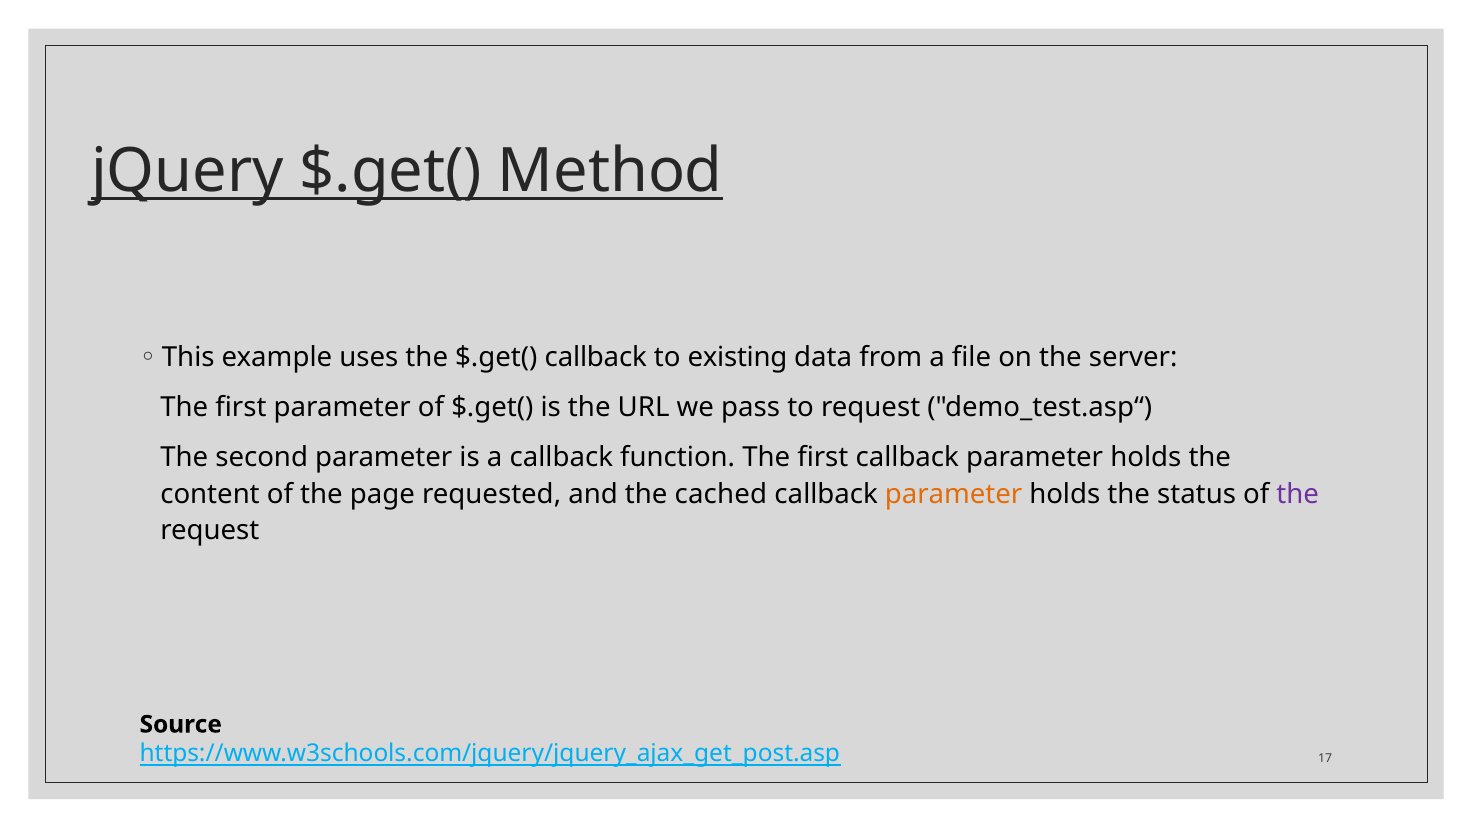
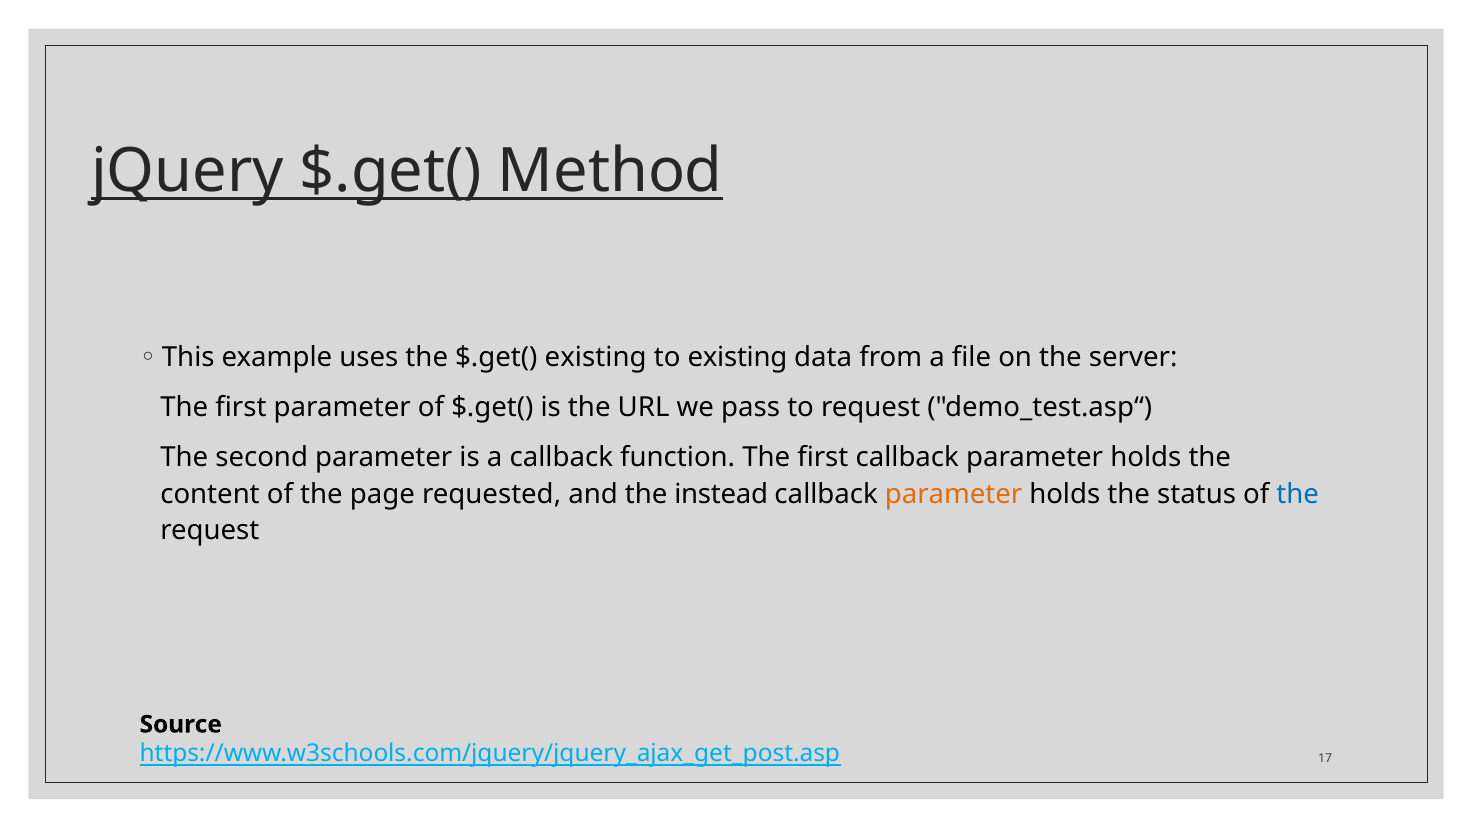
$.get( callback: callback -> existing (596, 357)
cached: cached -> instead (721, 494)
the colour: purple -> blue (1298, 494)
